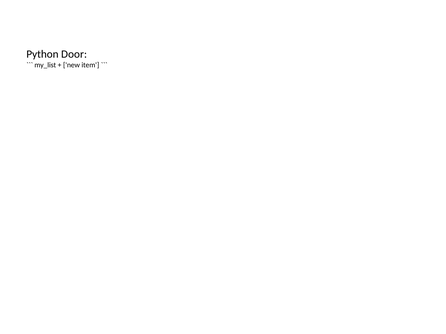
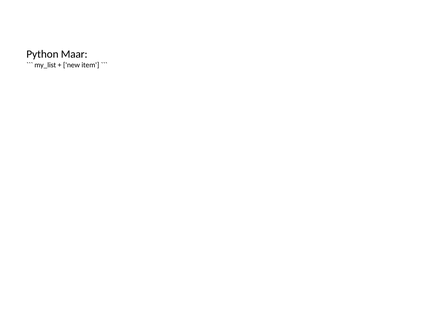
Door: Door -> Maar (74, 54)
